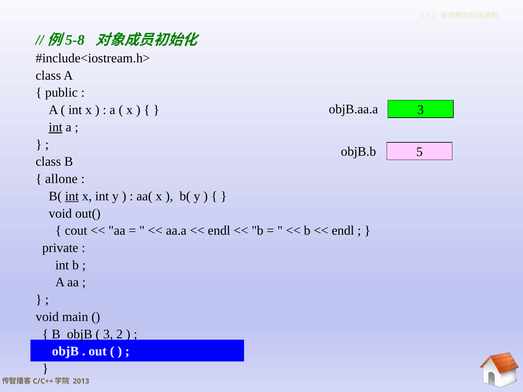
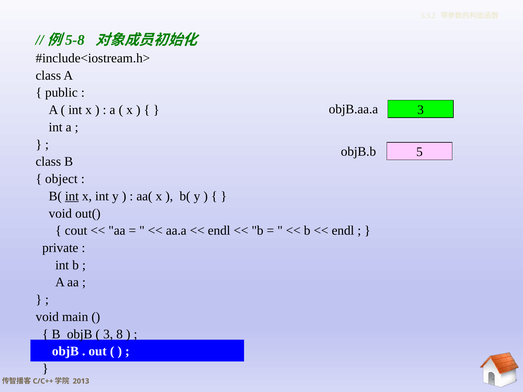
int underline: present -> none (56, 127)
allone: allone -> object (61, 179)
2: 2 -> 8 (120, 334)
